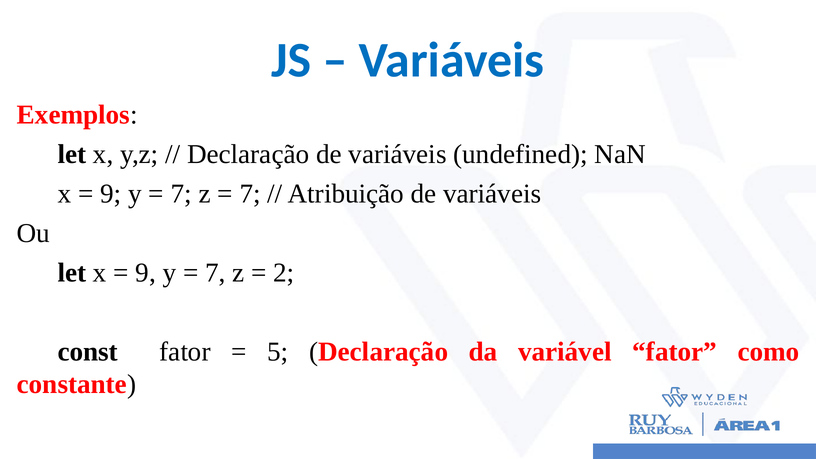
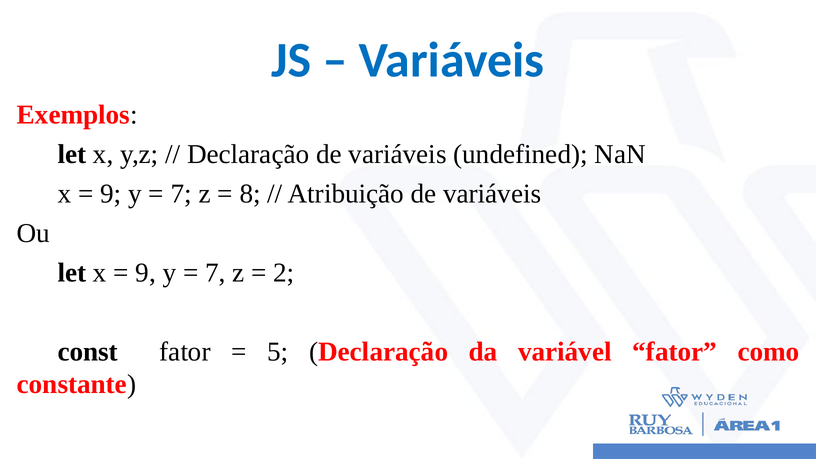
7: 7 -> 8 (250, 194)
